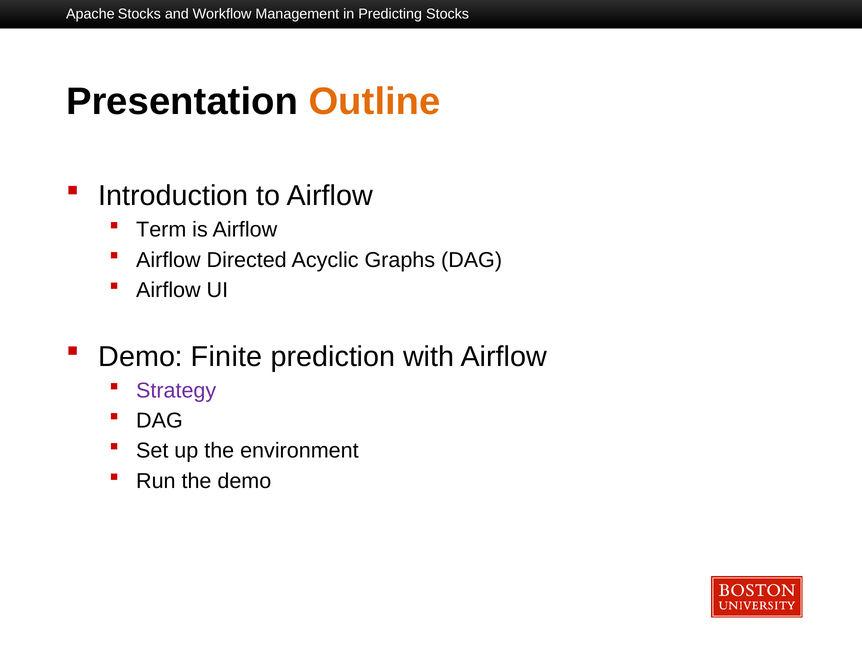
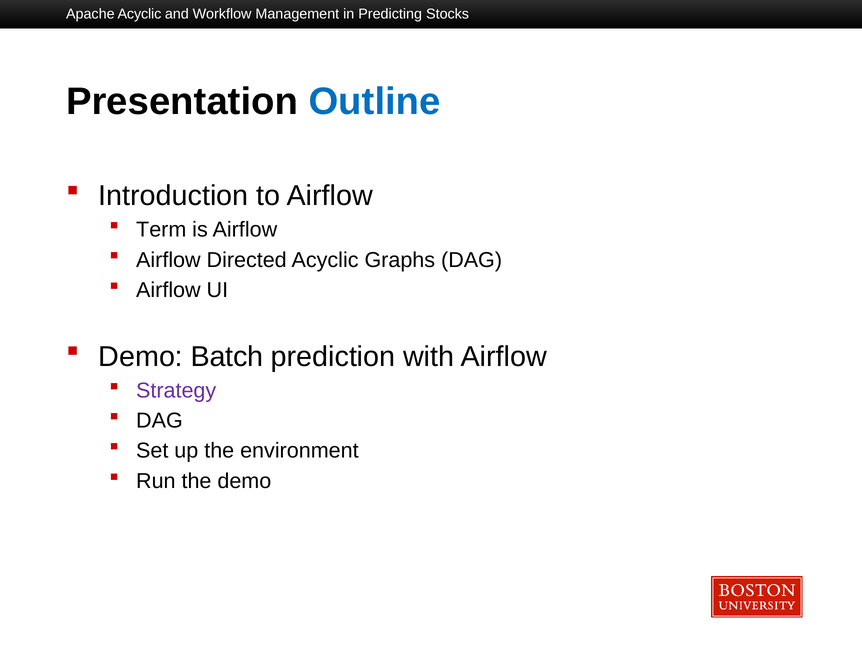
Apache Stocks: Stocks -> Acyclic (139, 14)
Outline colour: orange -> blue (375, 102)
Finite: Finite -> Batch (227, 357)
